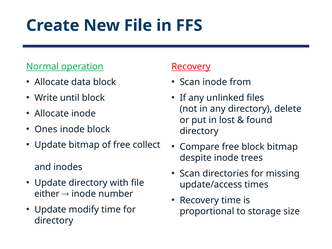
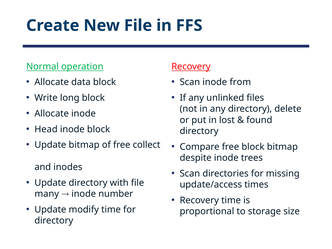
until: until -> long (70, 98)
Ones: Ones -> Head (46, 129)
either: either -> many (47, 194)
